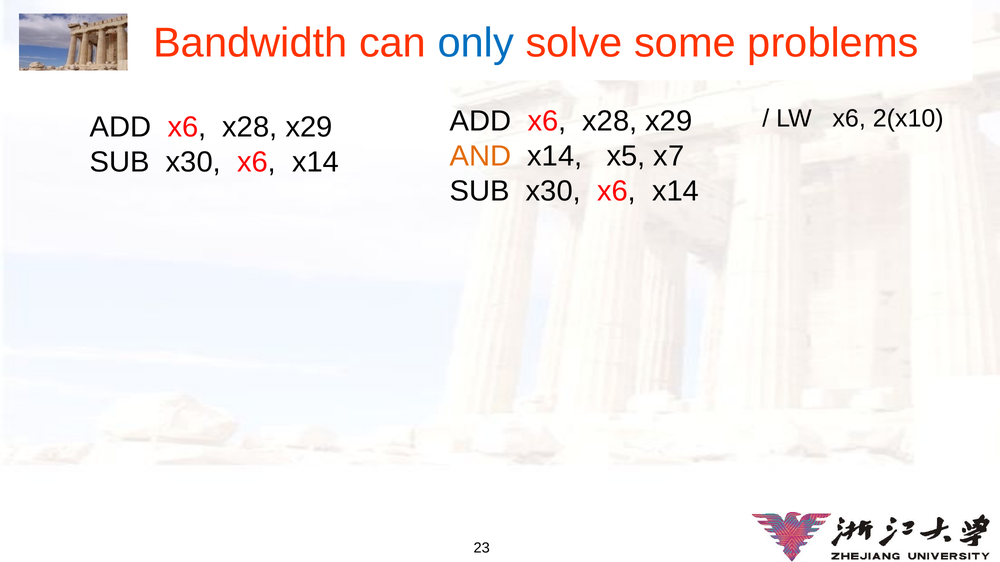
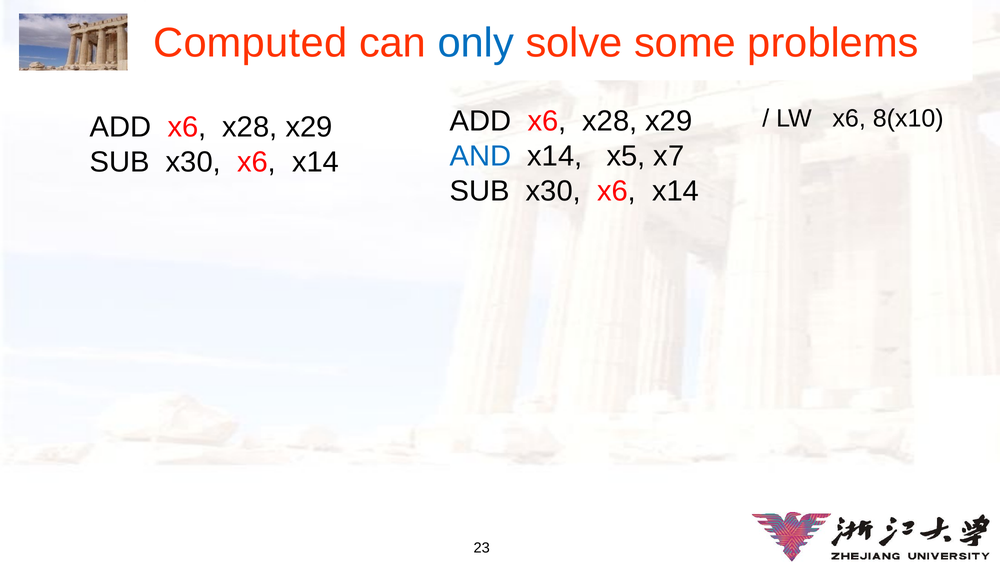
Bandwidth: Bandwidth -> Computed (250, 43)
2(x10: 2(x10 -> 8(x10 (908, 119)
AND colour: orange -> blue (481, 156)
